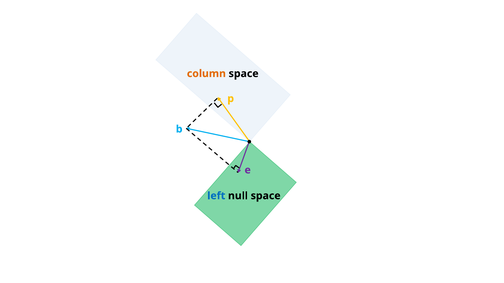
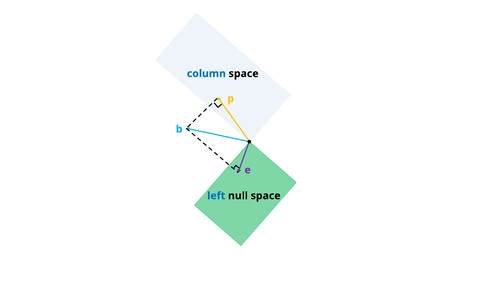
column colour: orange -> blue (206, 74)
